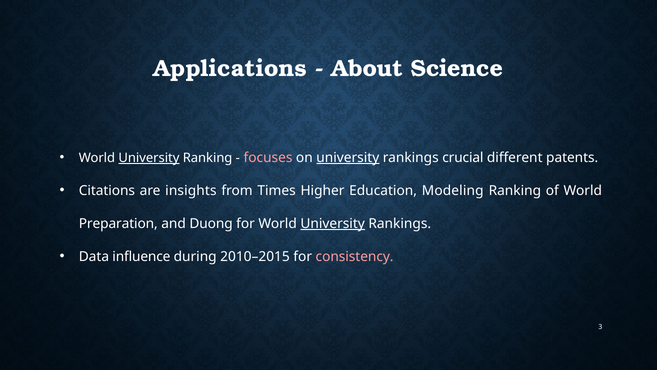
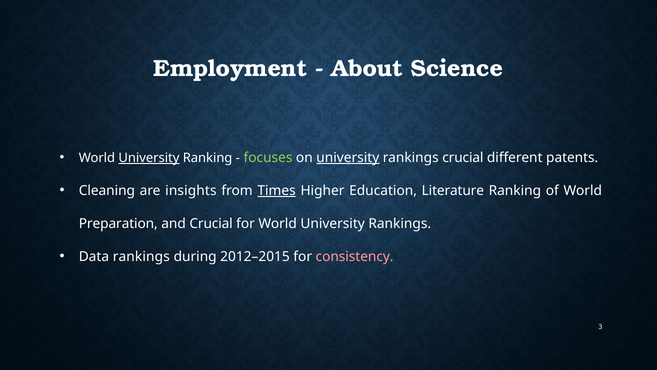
Applications: Applications -> Employment (230, 68)
focuses colour: pink -> light green (268, 158)
Citations: Citations -> Cleaning (107, 190)
Times underline: none -> present (277, 190)
Modeling: Modeling -> Literature (453, 190)
and Duong: Duong -> Crucial (211, 223)
University underline: present -> none (333, 223)
Data influence: influence -> rankings (141, 256)
2010–2015: 2010–2015 -> 2012–2015 (255, 256)
